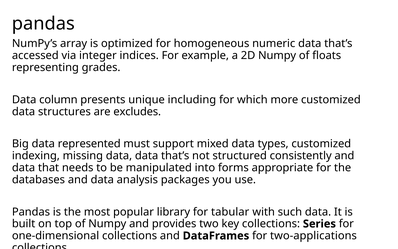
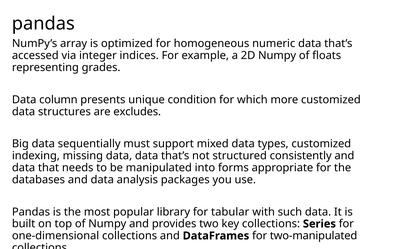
including: including -> condition (192, 100)
represented: represented -> sequentially (89, 144)
two-applications: two-applications -> two-manipulated (314, 236)
